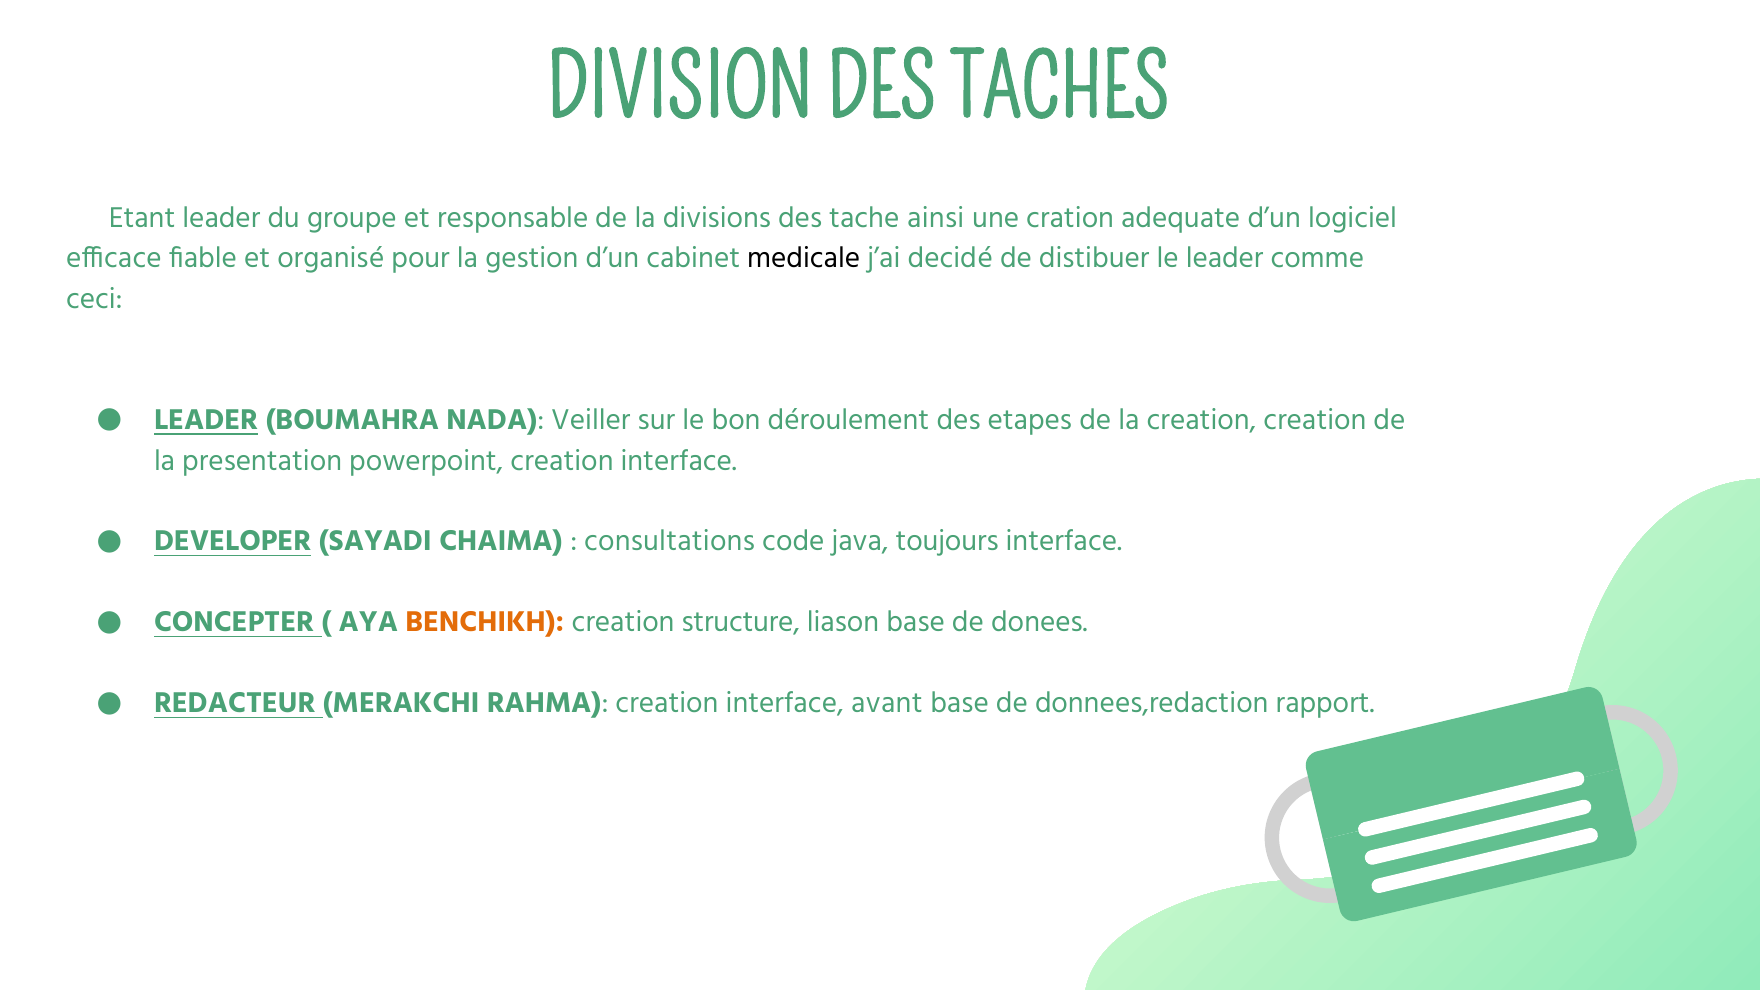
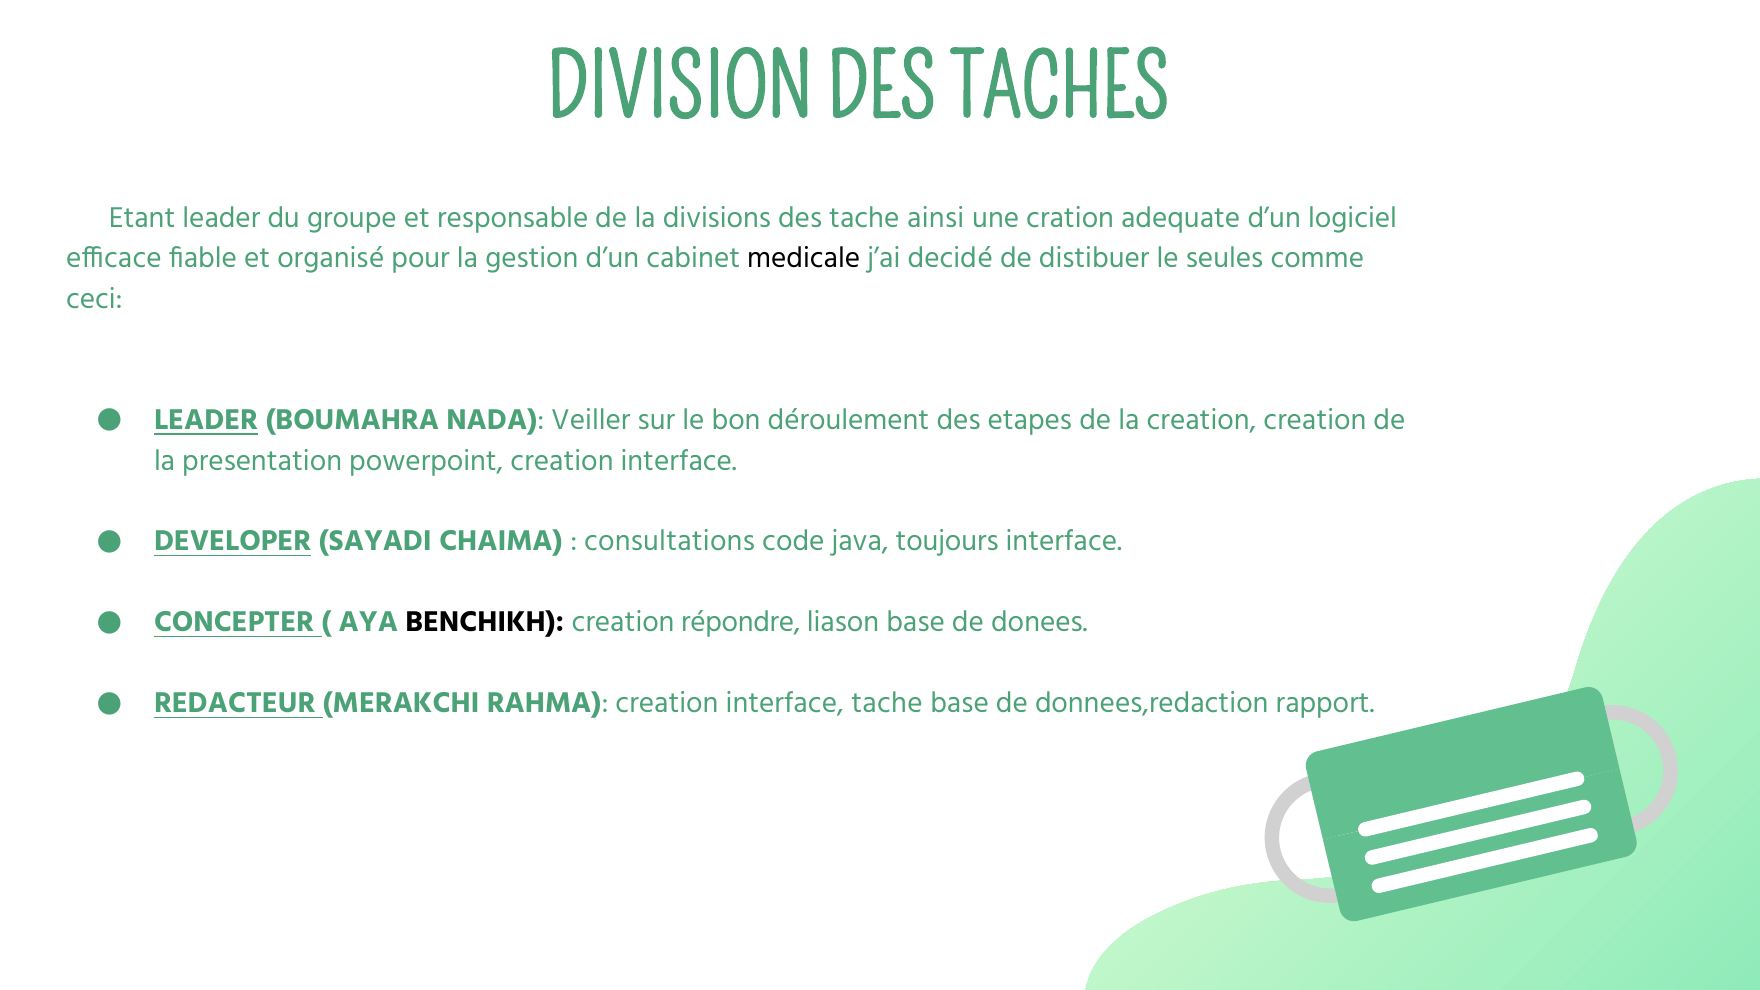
le leader: leader -> seules (1225, 258)
BENCHIKH colour: orange -> black (485, 622)
structure: structure -> répondre (741, 622)
interface avant: avant -> tache (887, 703)
